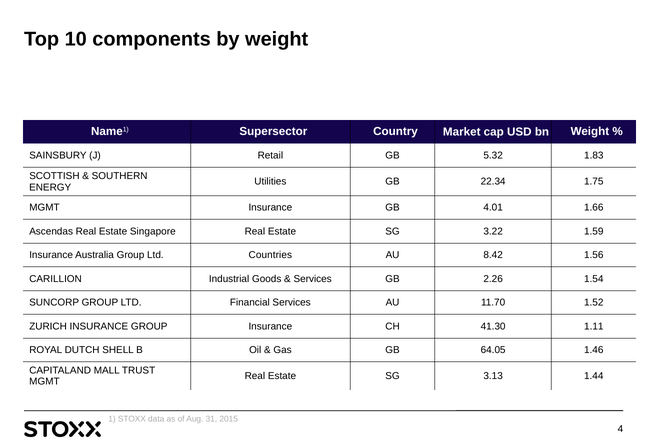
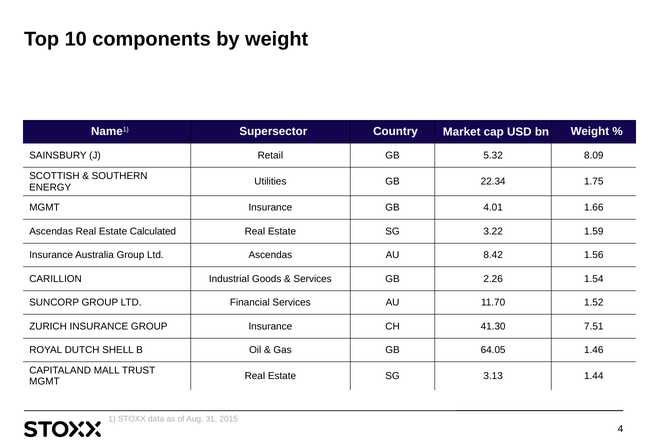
1.83: 1.83 -> 8.09 (594, 156)
Singapore: Singapore -> Calculated (153, 232)
Ltd Countries: Countries -> Ascendas (270, 255)
1.11: 1.11 -> 7.51 (594, 327)
